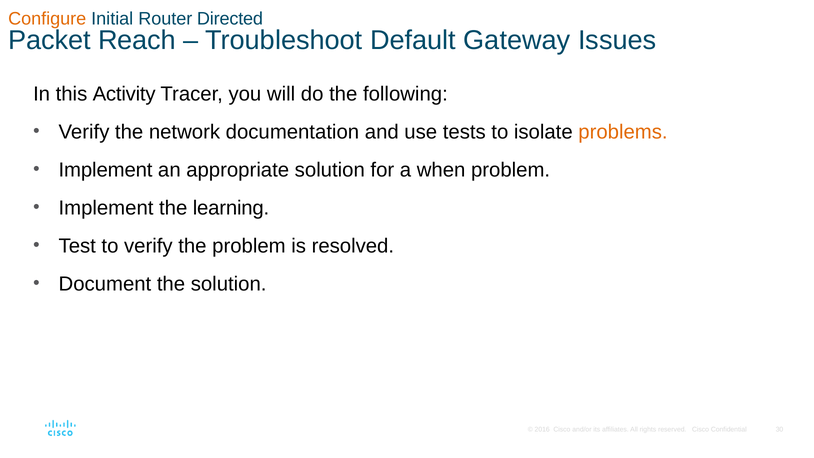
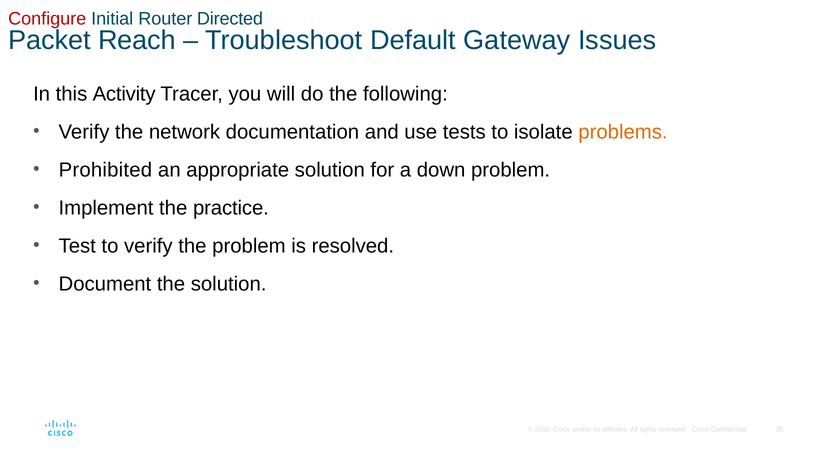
Configure colour: orange -> red (47, 19)
Implement: Implement -> Prohibited (105, 170)
when: when -> down (441, 170)
learning: learning -> practice (231, 208)
